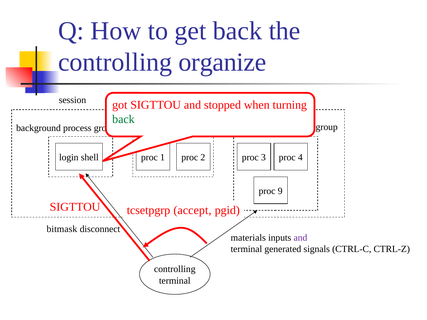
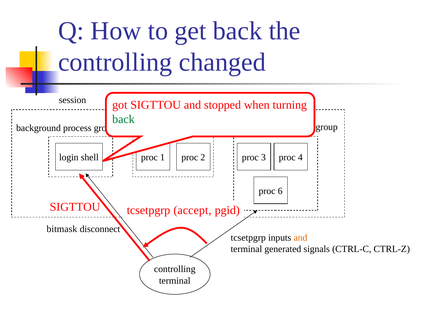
organize: organize -> changed (222, 62)
9: 9 -> 6 (280, 191)
materials: materials -> tcsetpgrp (248, 238)
and colour: purple -> orange (300, 238)
